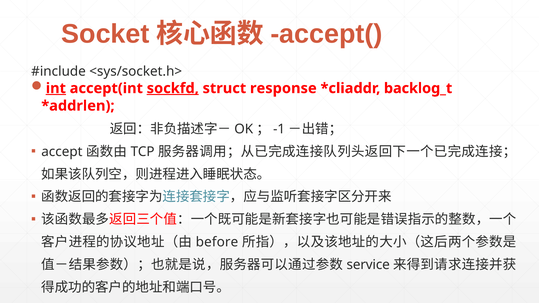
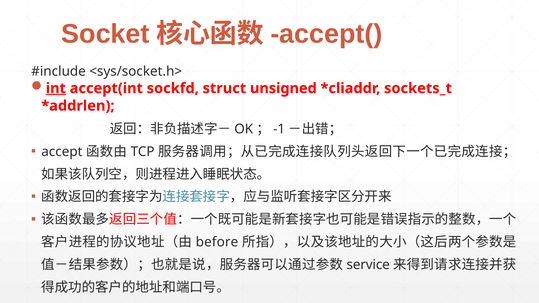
sockfd underline: present -> none (173, 88)
response: response -> unsigned (283, 88)
backlog_t: backlog_t -> sockets_t (418, 88)
